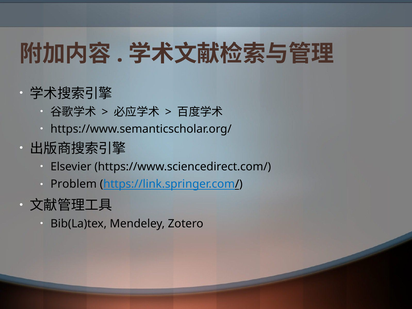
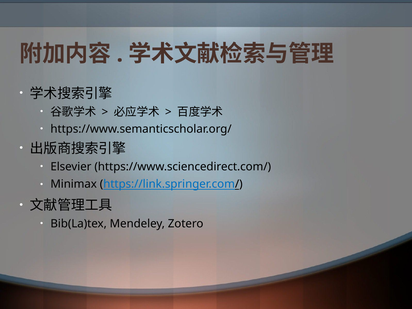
Problem: Problem -> Minimax (74, 184)
